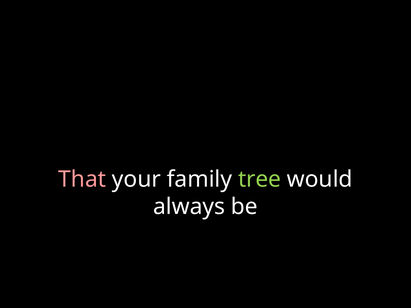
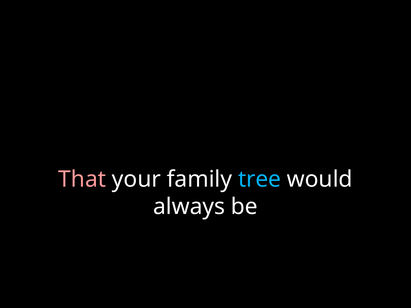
tree colour: light green -> light blue (260, 179)
